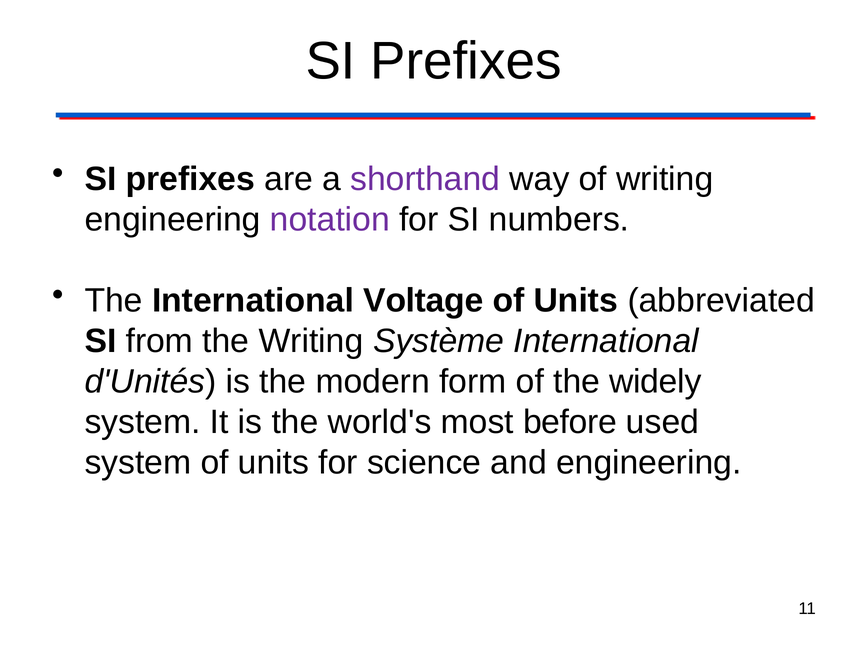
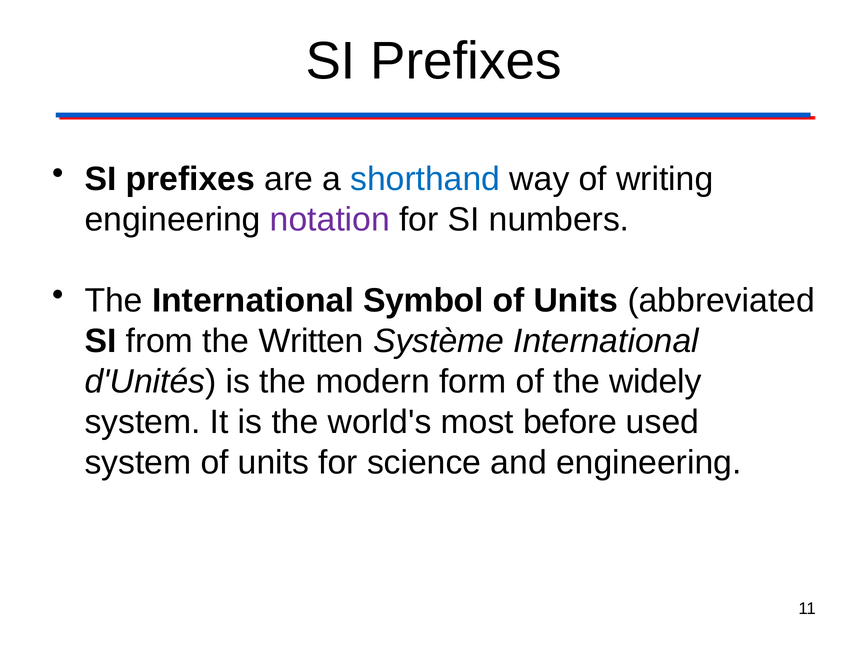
shorthand colour: purple -> blue (425, 179)
Voltage: Voltage -> Symbol (423, 300)
the Writing: Writing -> Written (311, 341)
